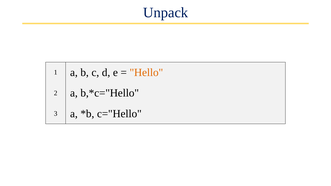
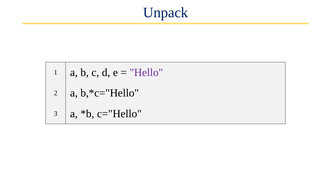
Hello colour: orange -> purple (146, 73)
